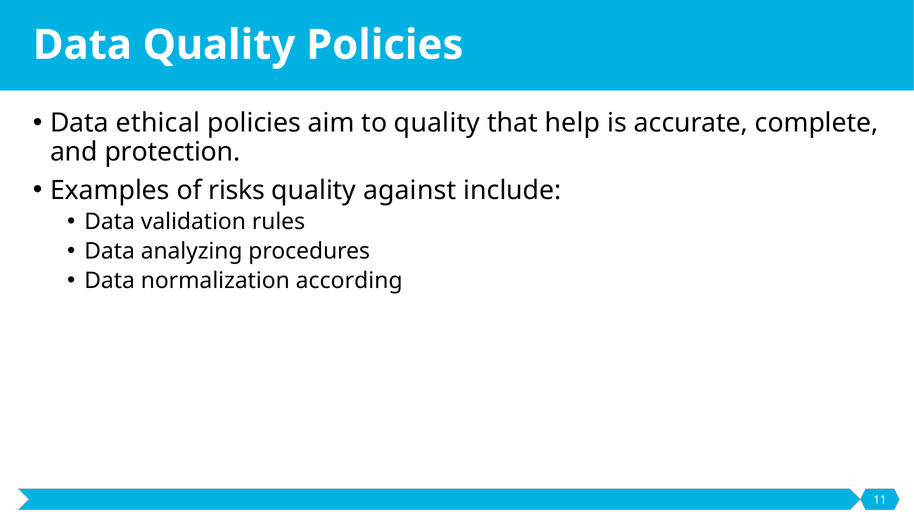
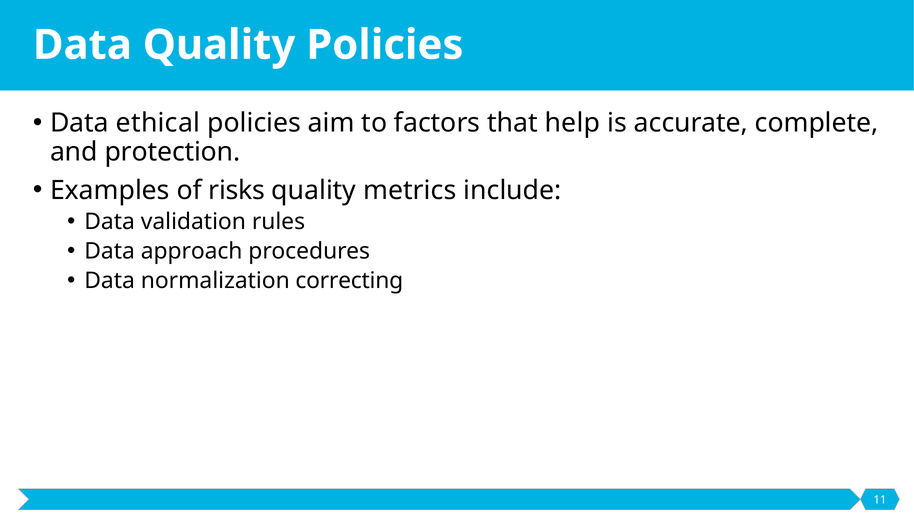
to quality: quality -> factors (437, 123)
against: against -> metrics (410, 190)
analyzing: analyzing -> approach (192, 251)
according: according -> correcting (349, 281)
